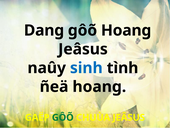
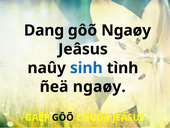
gôõ Hoang: Hoang -> Ngaøy (126, 30)
ñeä hoang: hoang -> ngaøy (99, 86)
GÔÕ colour: green -> black (63, 117)
